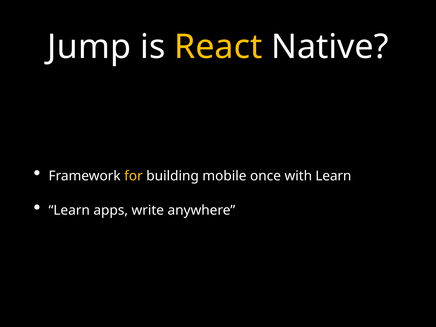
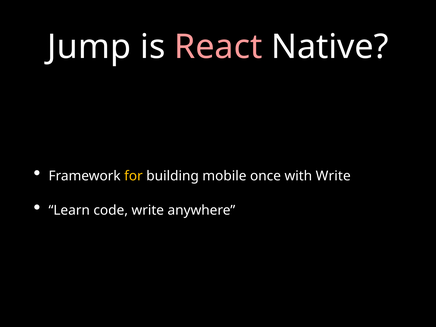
React colour: yellow -> pink (218, 47)
with Learn: Learn -> Write (333, 176)
apps: apps -> code (111, 210)
